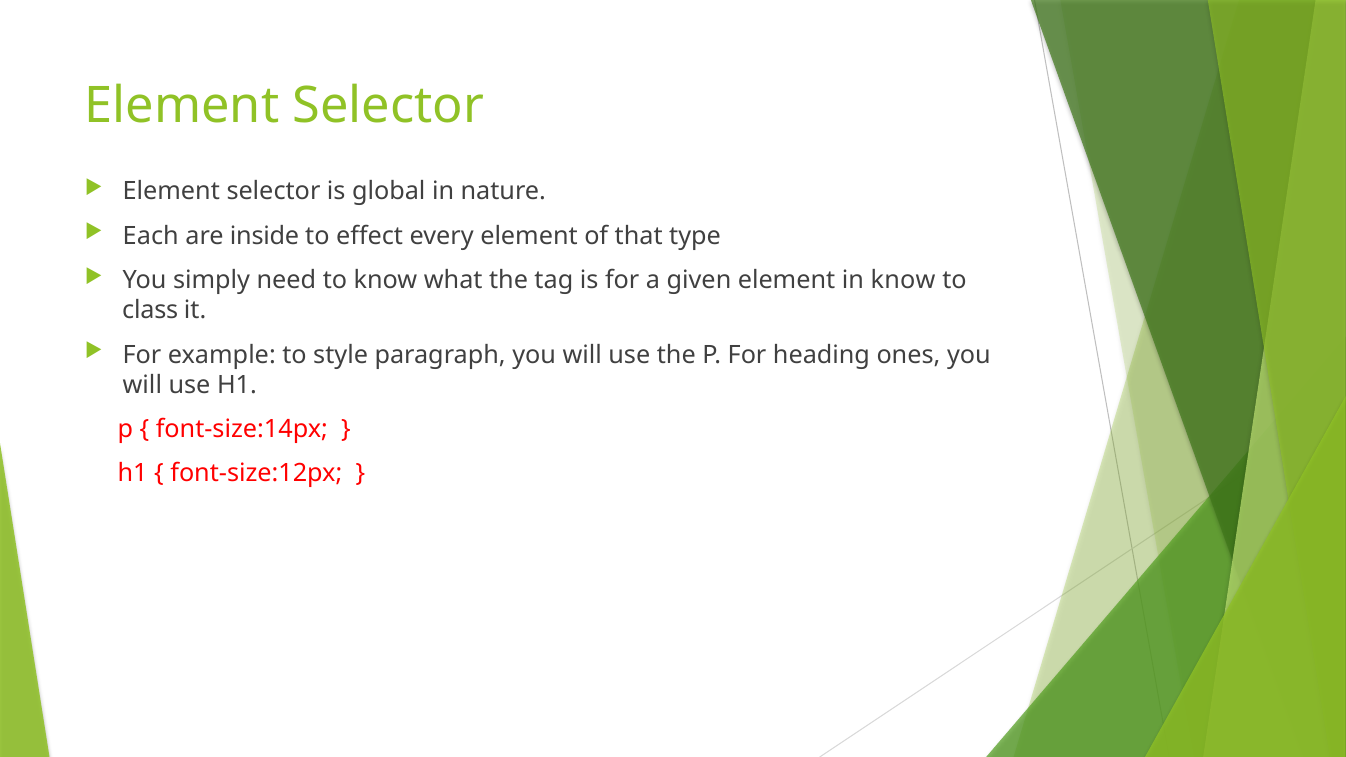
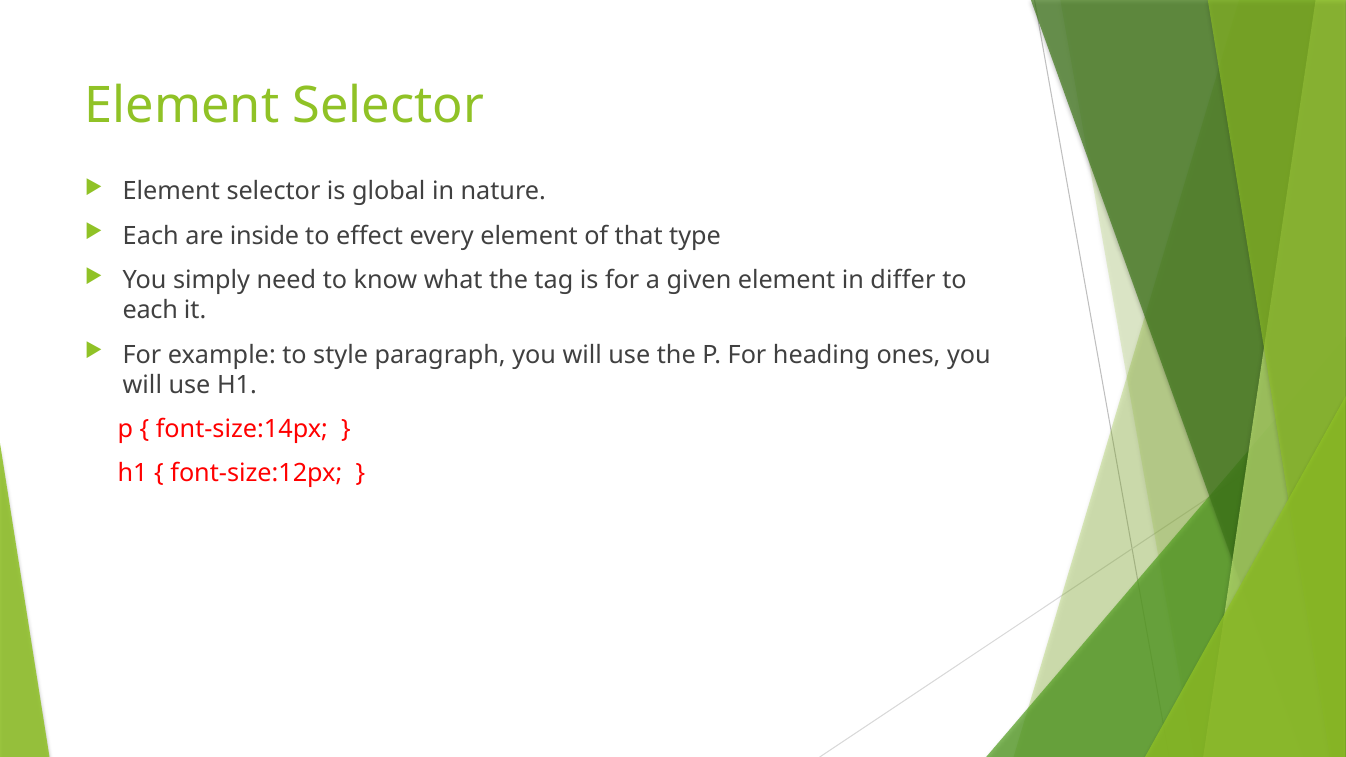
in know: know -> differ (903, 280)
class: class -> each (150, 310)
